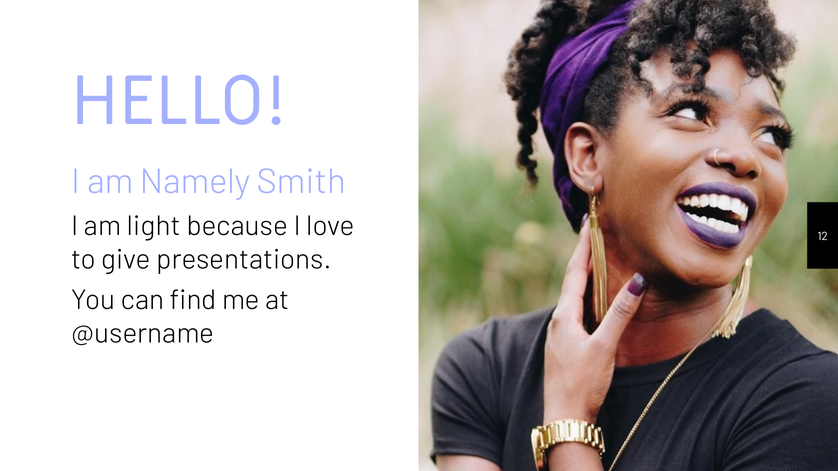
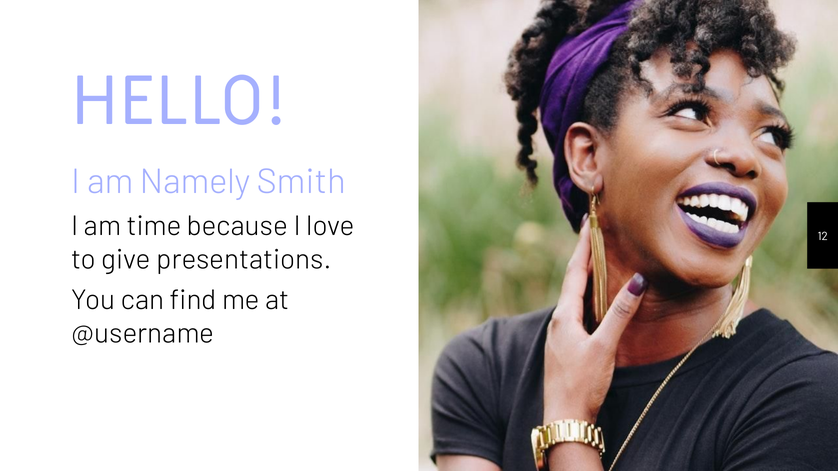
light: light -> time (154, 226)
